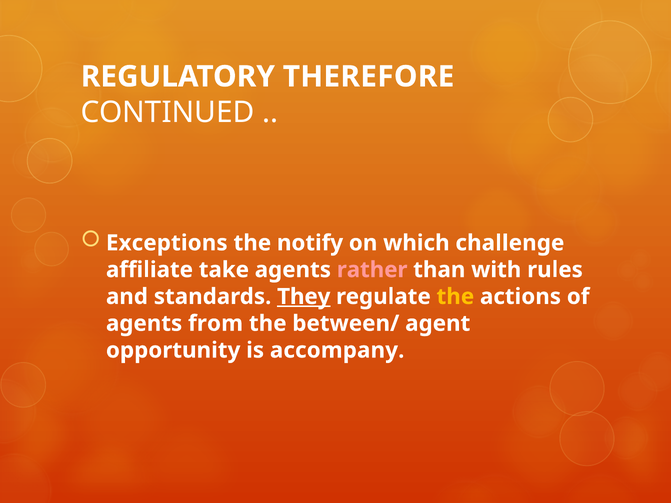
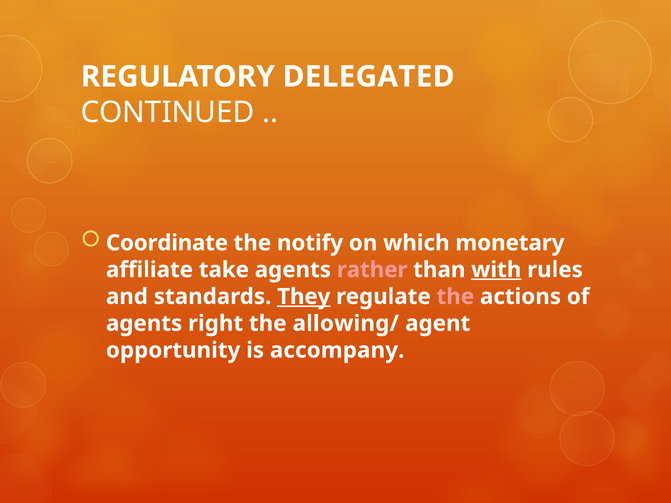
THEREFORE: THEREFORE -> DELEGATED (369, 77)
Exceptions: Exceptions -> Coordinate (167, 243)
challenge: challenge -> monetary (510, 243)
with underline: none -> present (496, 270)
the colour: yellow -> pink (455, 297)
from: from -> right (216, 324)
between/: between/ -> allowing/ (346, 324)
